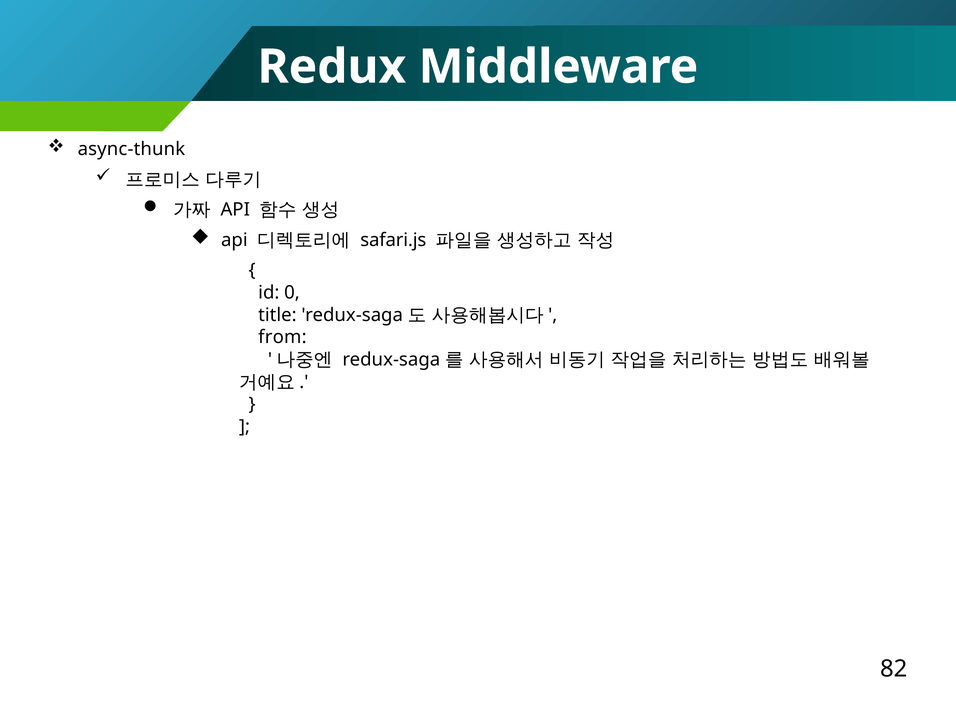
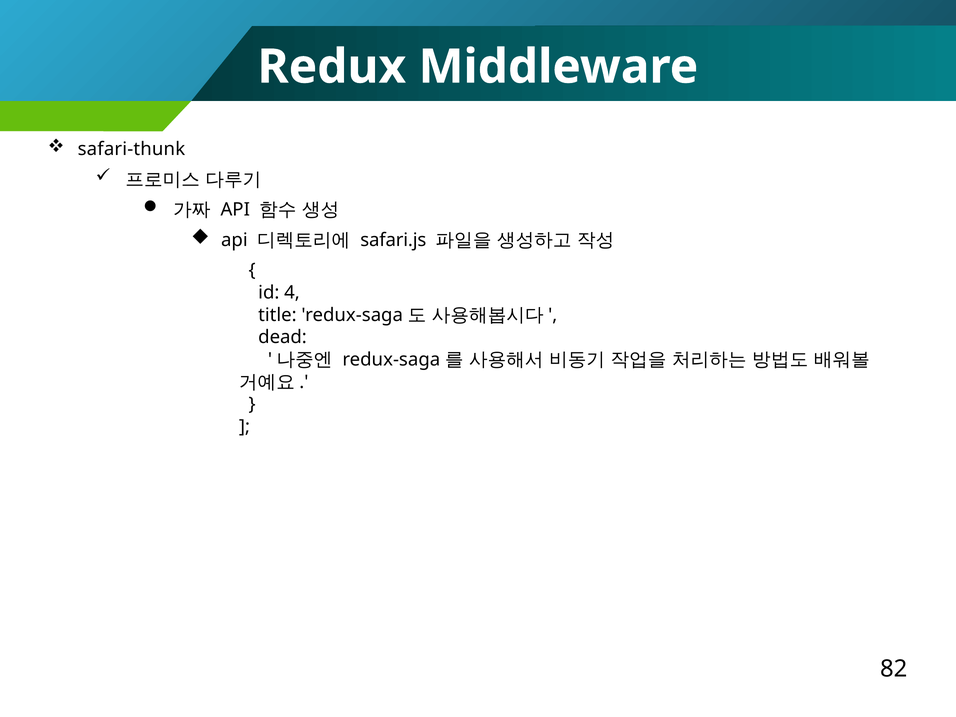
async-thunk: async-thunk -> safari-thunk (131, 149)
0: 0 -> 4 (292, 293)
from: from -> dead (283, 337)
